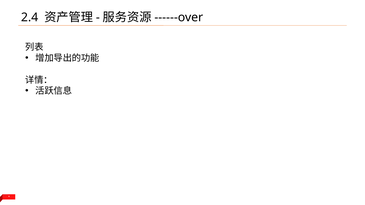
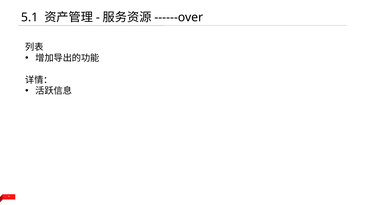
2.4: 2.4 -> 5.1 (30, 17)
